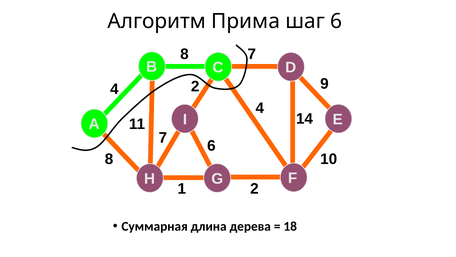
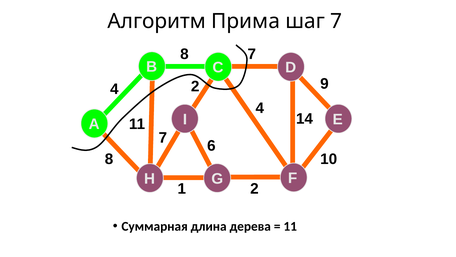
шаг 6: 6 -> 7 (336, 21)
18: 18 -> 11 (290, 226)
